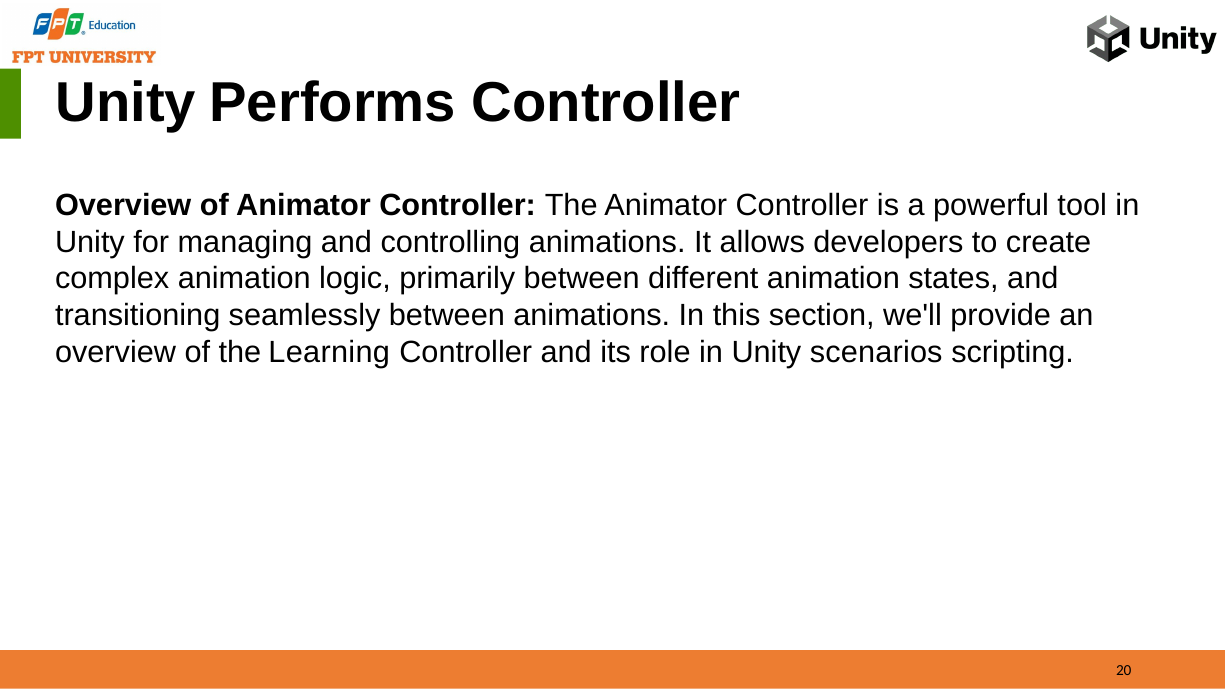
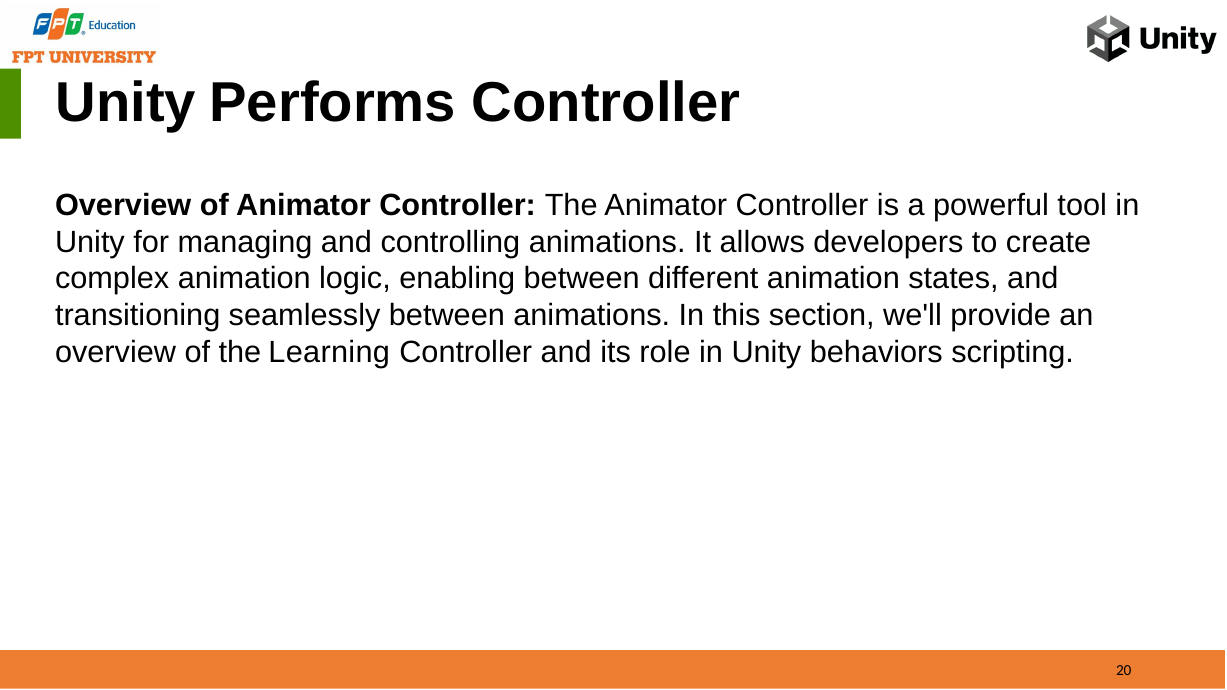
primarily: primarily -> enabling (457, 279)
scenarios: scenarios -> behaviors (876, 352)
